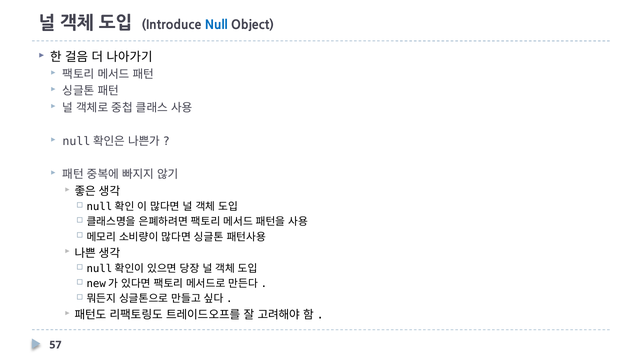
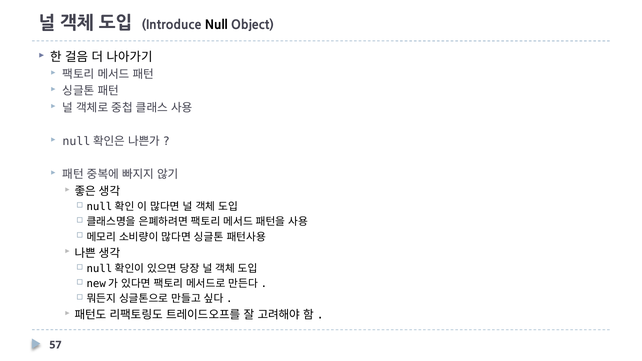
Null colour: blue -> black (216, 25)
